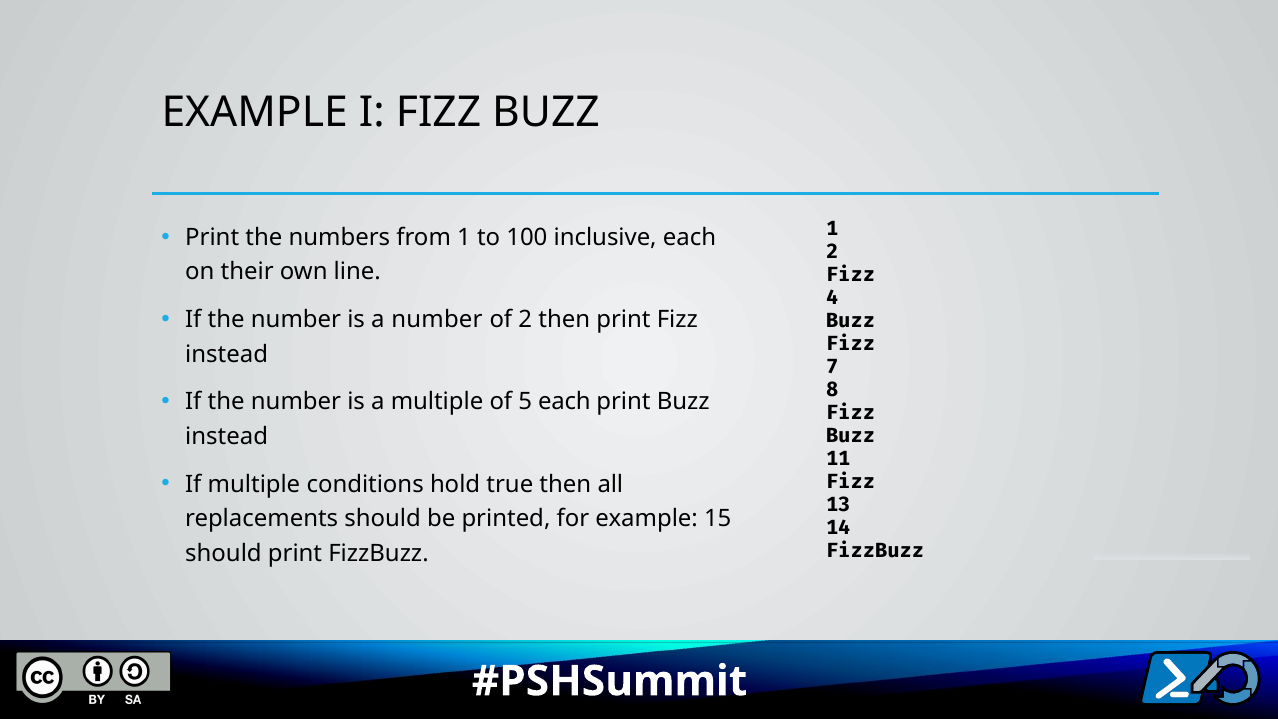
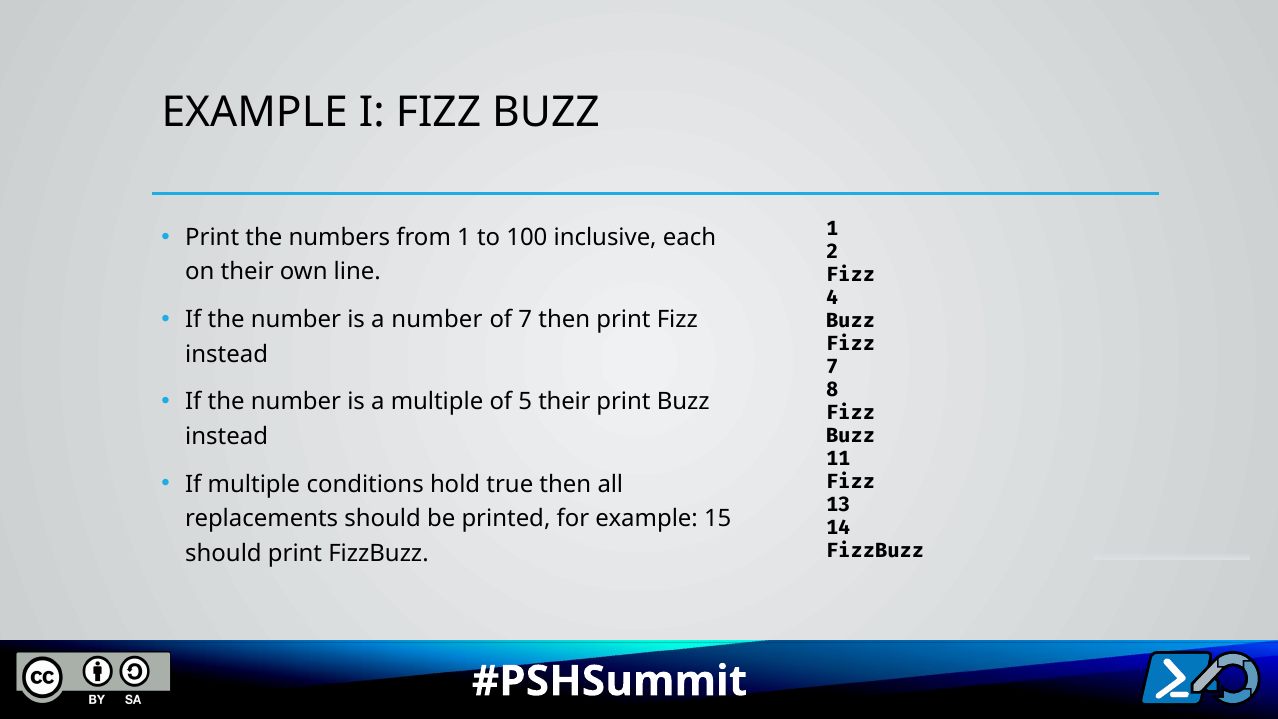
of 2: 2 -> 7 (525, 320)
5 each: each -> their (564, 402)
